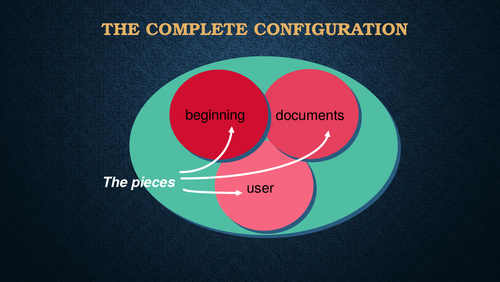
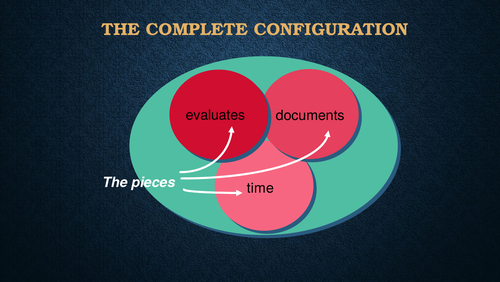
beginning: beginning -> evaluates (216, 115)
user: user -> time (260, 188)
